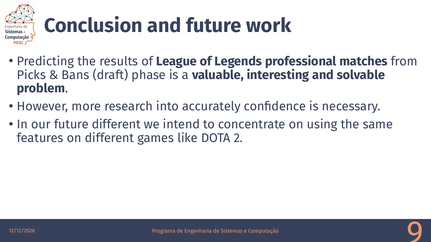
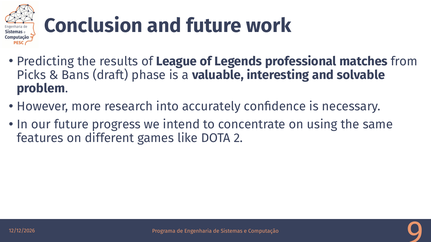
future different: different -> progress (116, 125)
